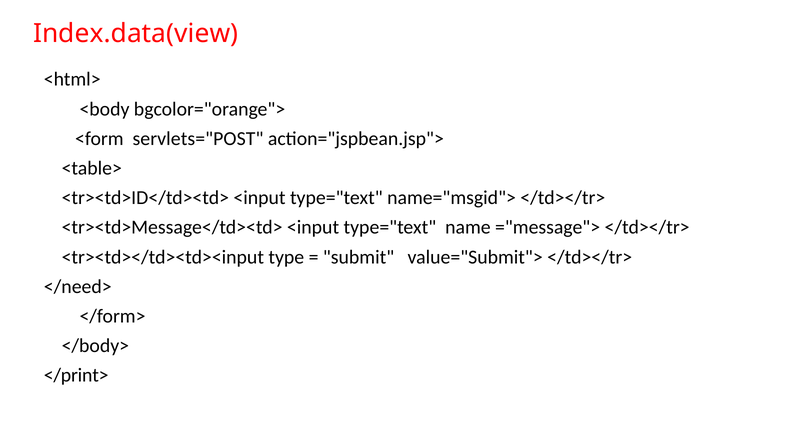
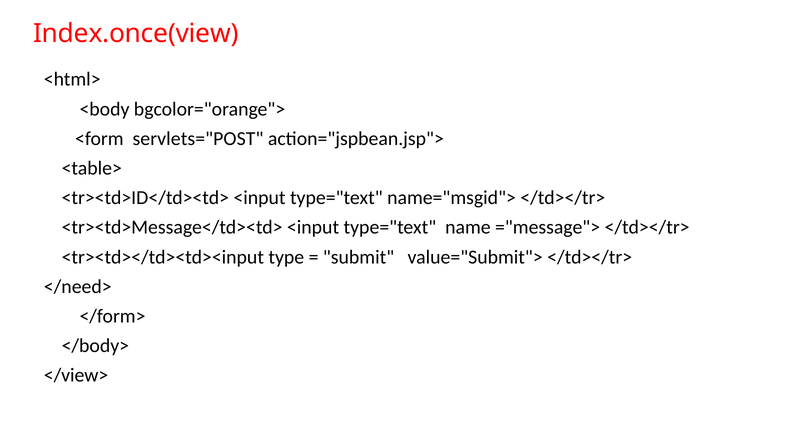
Index.data(view: Index.data(view -> Index.once(view (136, 33)
</print>: </print> -> </view> (76, 375)
